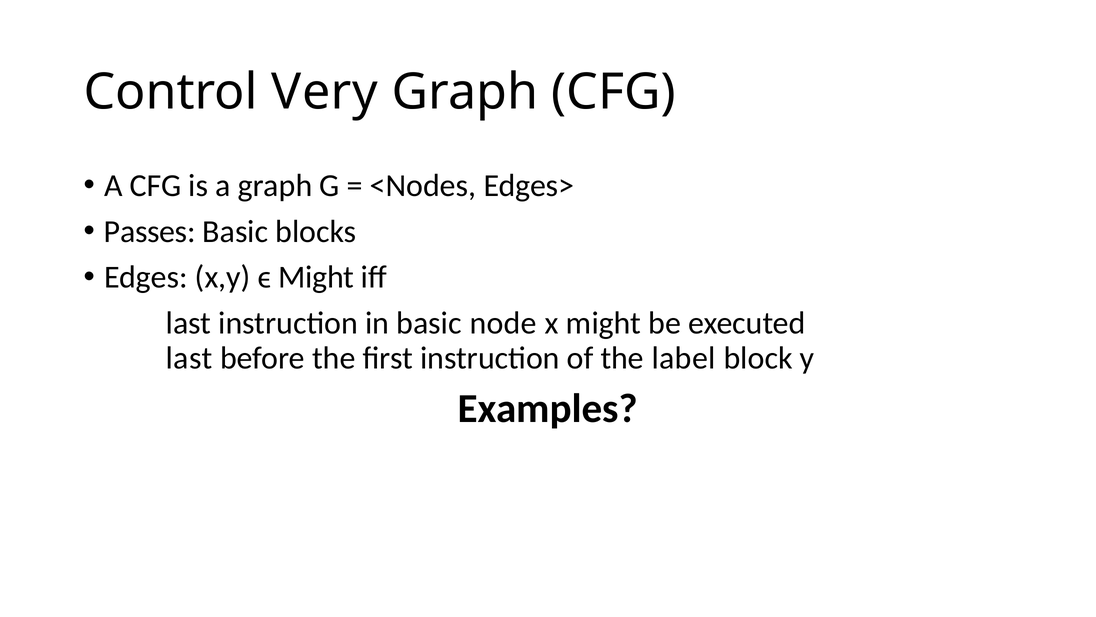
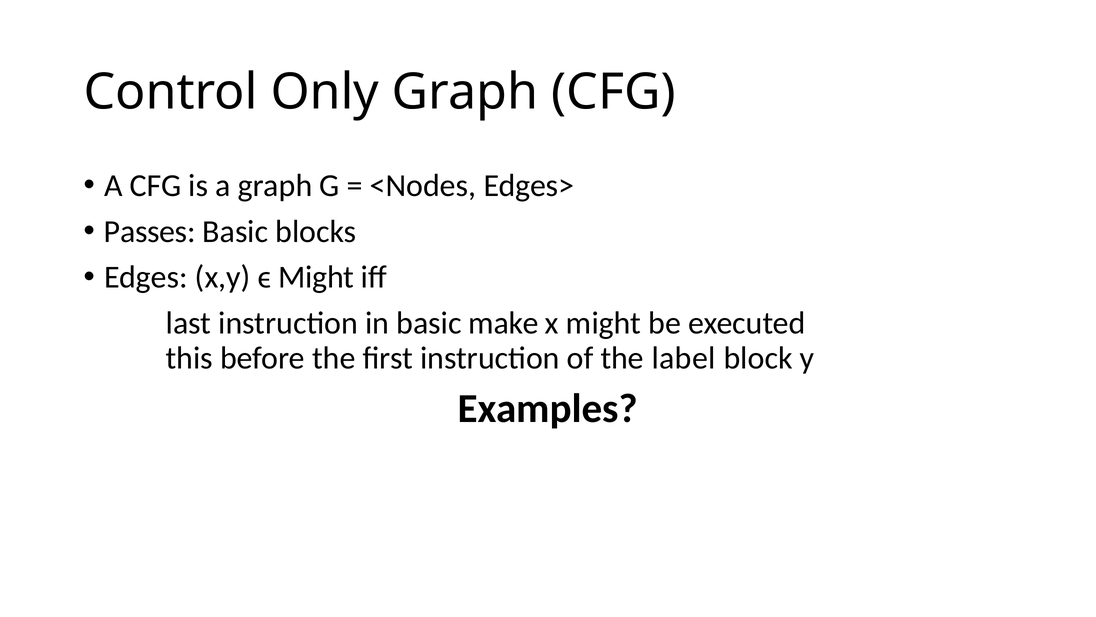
Very: Very -> Only (325, 92)
node: node -> make (504, 323)
last: last -> this (189, 358)
